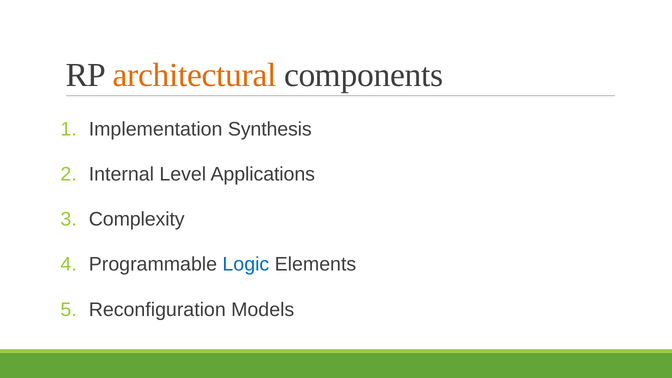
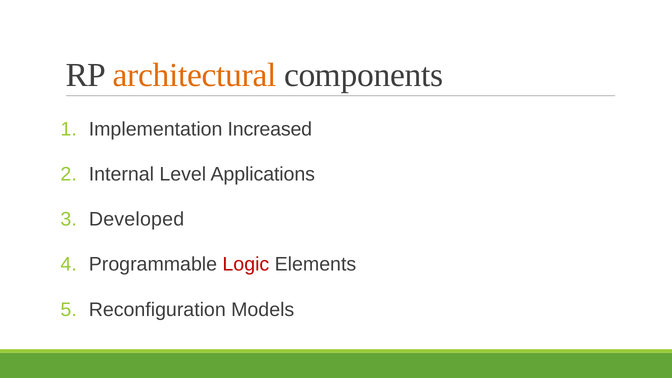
Synthesis: Synthesis -> Increased (270, 129)
Complexity: Complexity -> Developed (137, 219)
Logic colour: blue -> red (246, 264)
